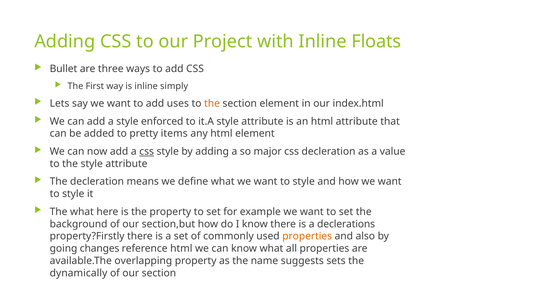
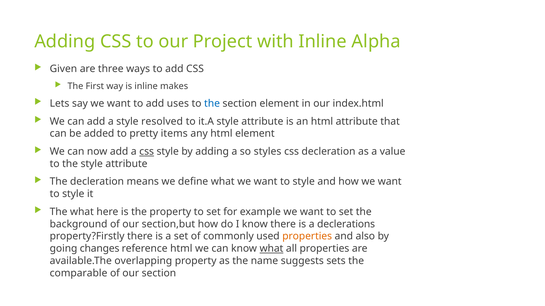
Floats: Floats -> Alpha (376, 41)
Bullet: Bullet -> Given (63, 69)
simply: simply -> makes (174, 86)
the colour: orange -> blue (212, 104)
enforced: enforced -> resolved (162, 122)
major: major -> styles (268, 152)
what underline: none -> present (271, 249)
dynamically: dynamically -> comparable (79, 273)
